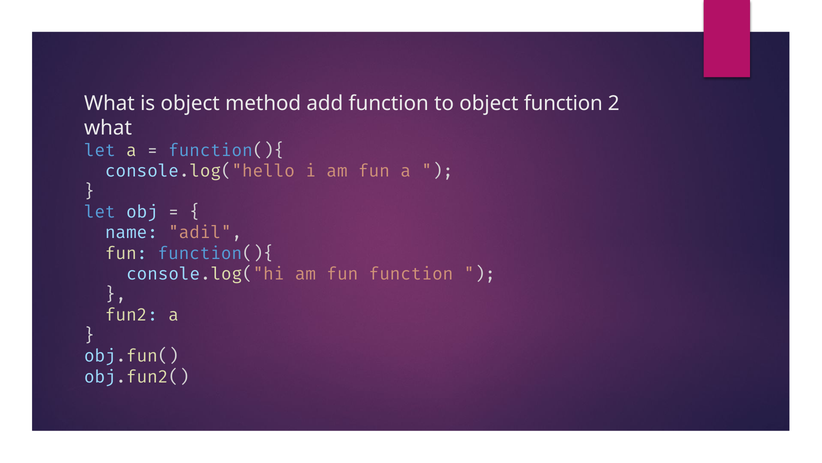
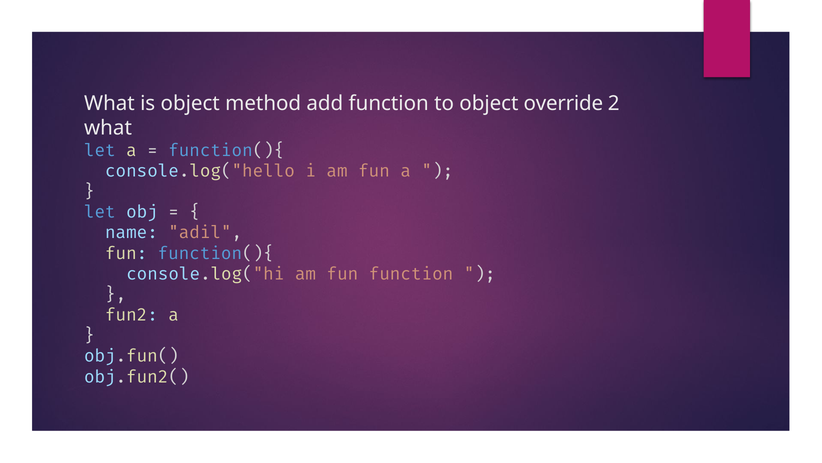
object function: function -> override (563, 103)
